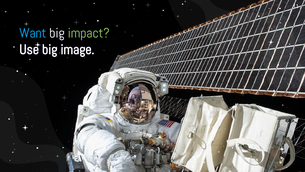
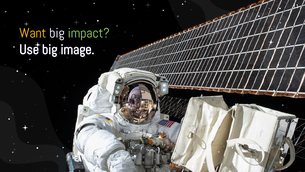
Want colour: light blue -> yellow (33, 33)
